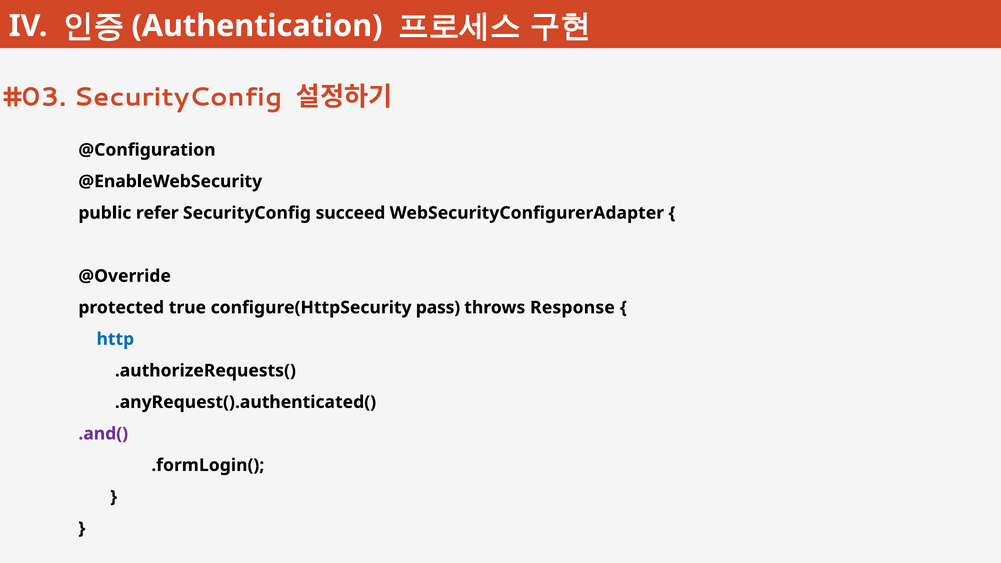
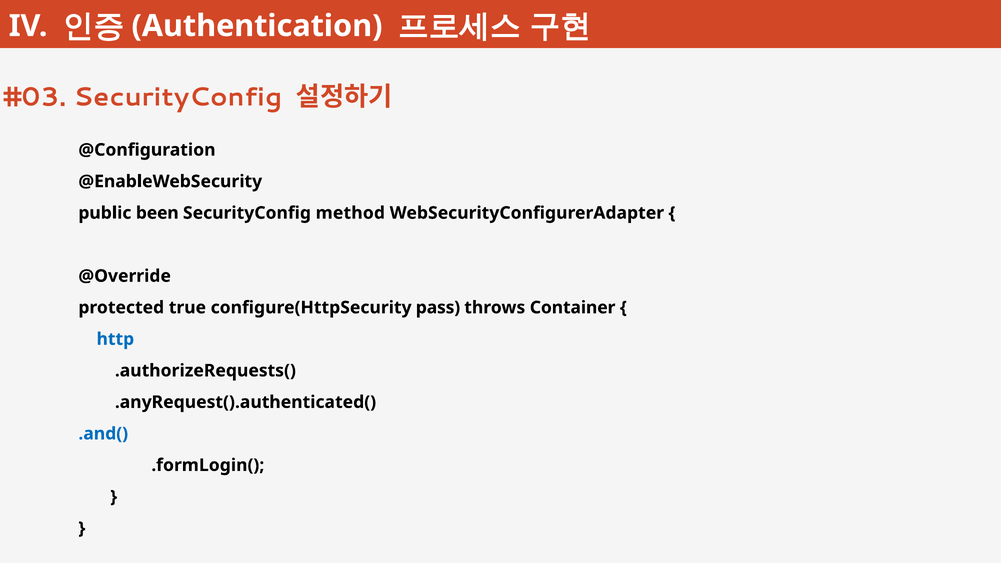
refer: refer -> been (157, 213)
succeed: succeed -> method (350, 213)
Response: Response -> Container (573, 308)
.and( colour: purple -> blue (103, 434)
